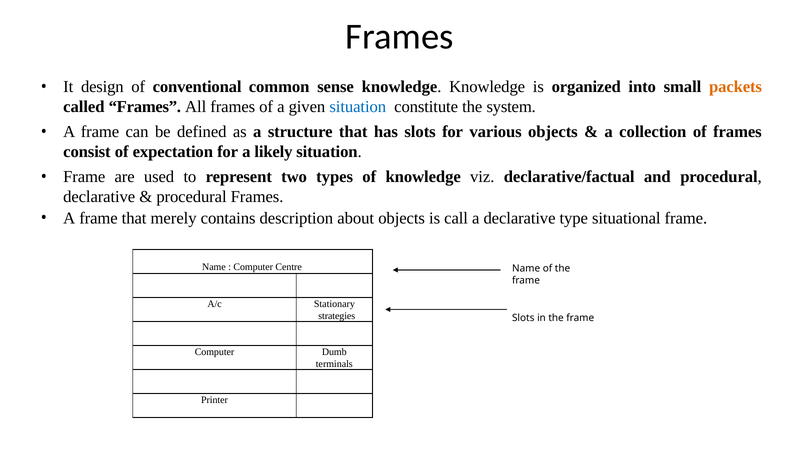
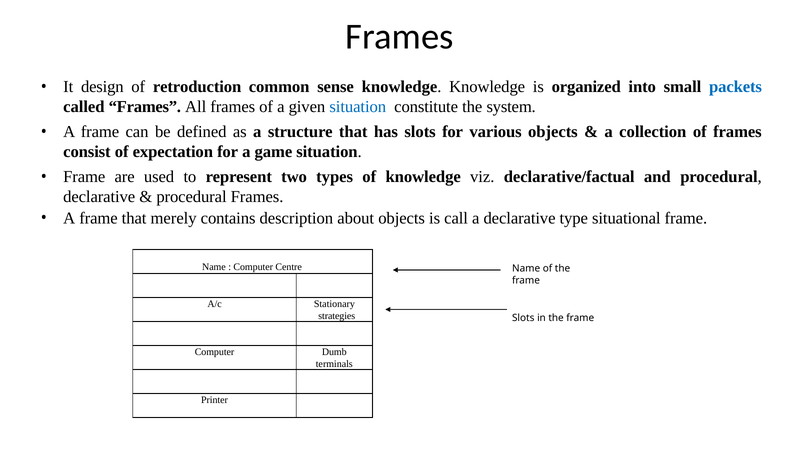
conventional: conventional -> retroduction (197, 87)
packets colour: orange -> blue (736, 87)
likely: likely -> game (273, 152)
